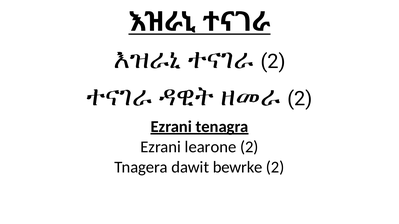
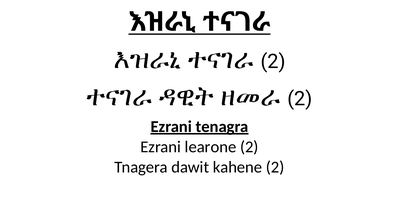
bewrke: bewrke -> kahene (238, 167)
